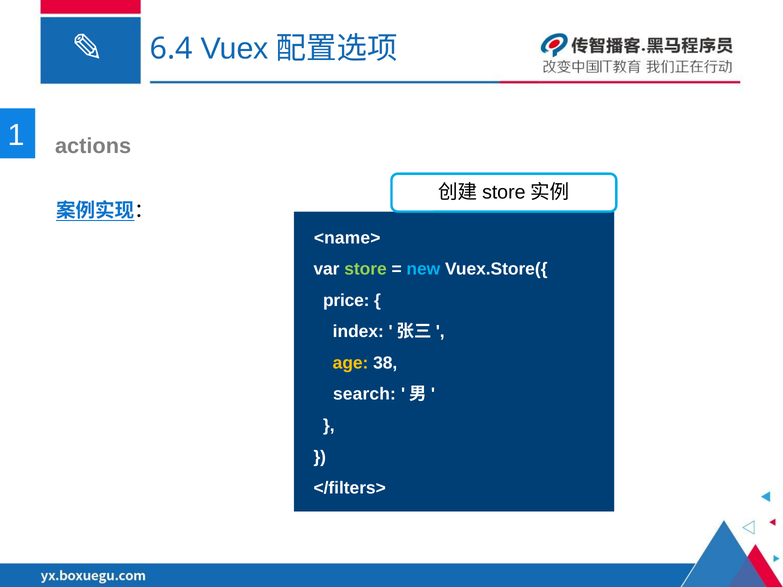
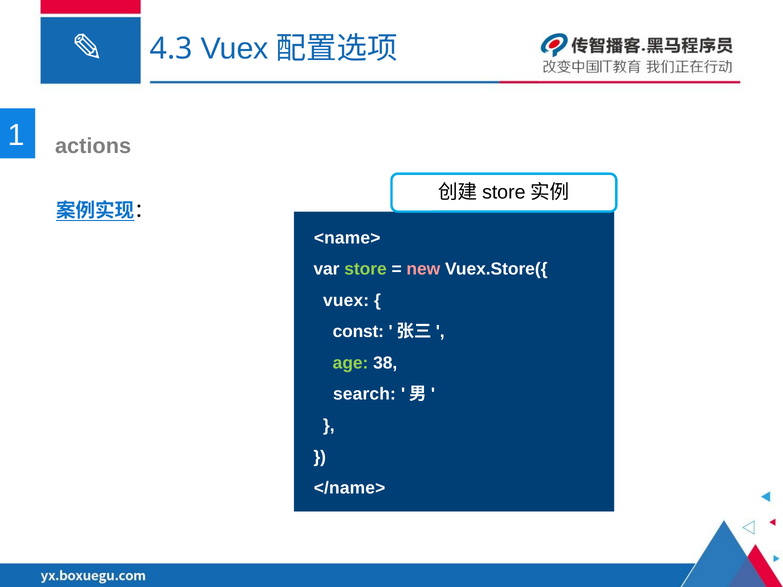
6.4: 6.4 -> 4.3 (171, 49)
new colour: light blue -> pink (423, 269)
price: price -> vuex (346, 301)
index: index -> const (358, 332)
age colour: yellow -> light green (351, 363)
</filters>: </filters> -> </name> (350, 488)
